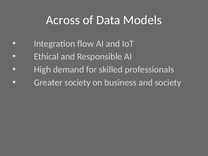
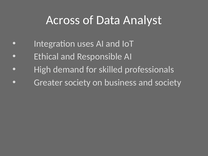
Models: Models -> Analyst (142, 20)
flow: flow -> uses (86, 44)
